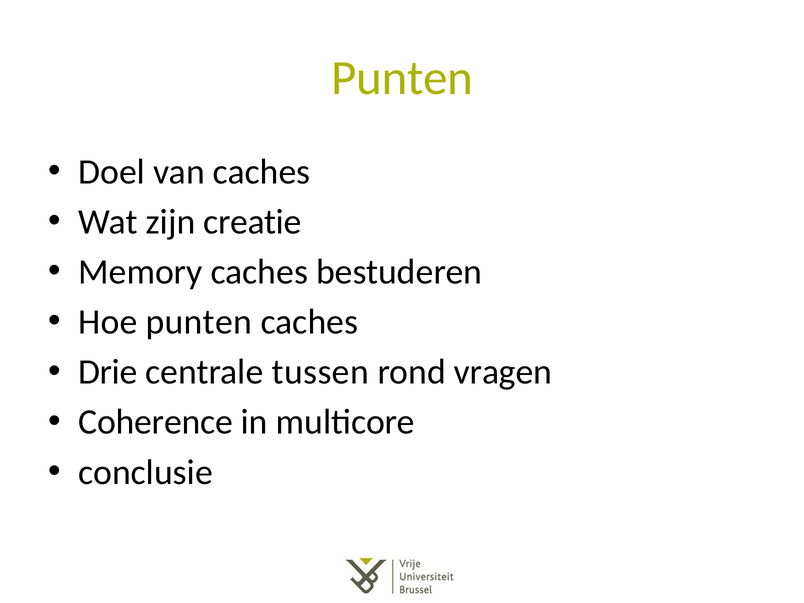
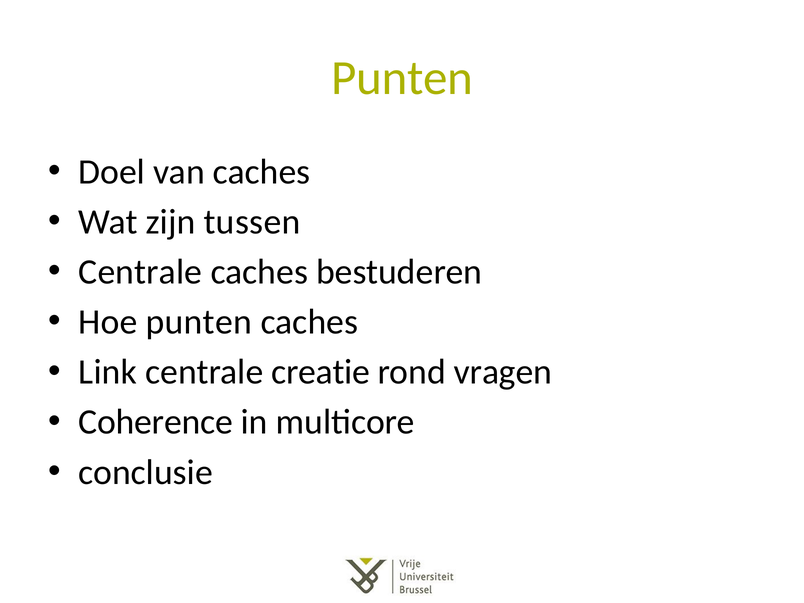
creatie: creatie -> tussen (252, 222)
Memory: Memory -> Centrale (140, 272)
Drie: Drie -> Link (108, 372)
tussen: tussen -> creatie (321, 372)
